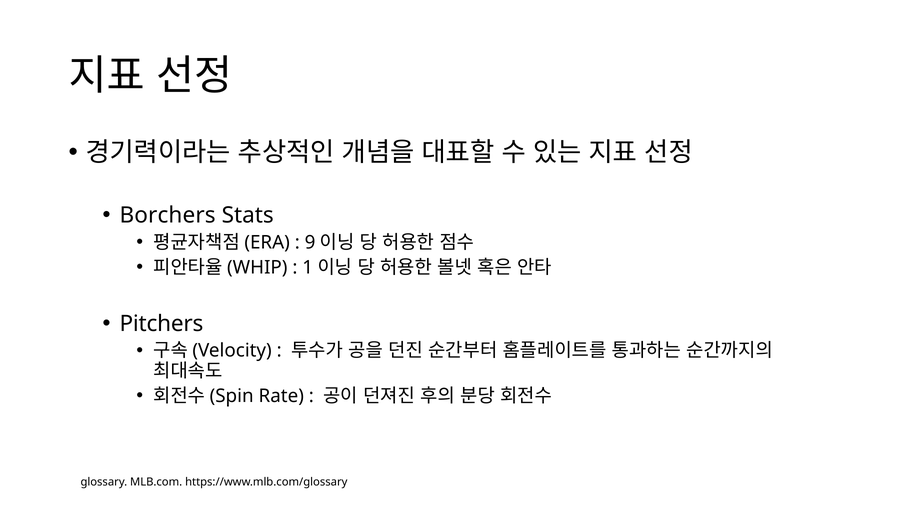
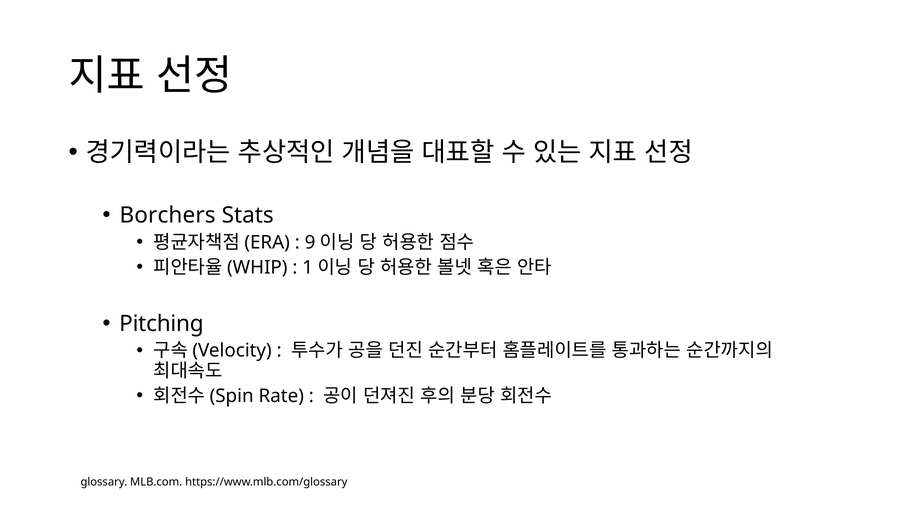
Pitchers: Pitchers -> Pitching (161, 323)
